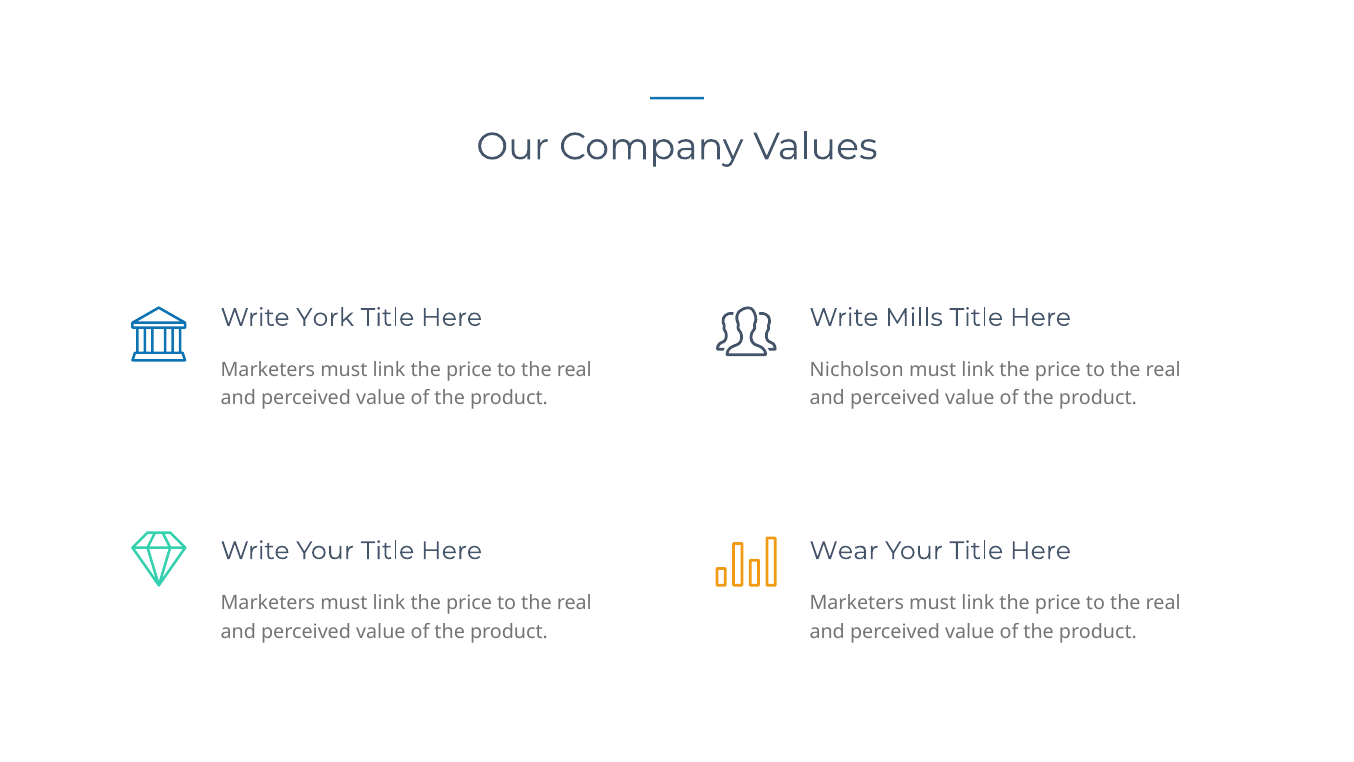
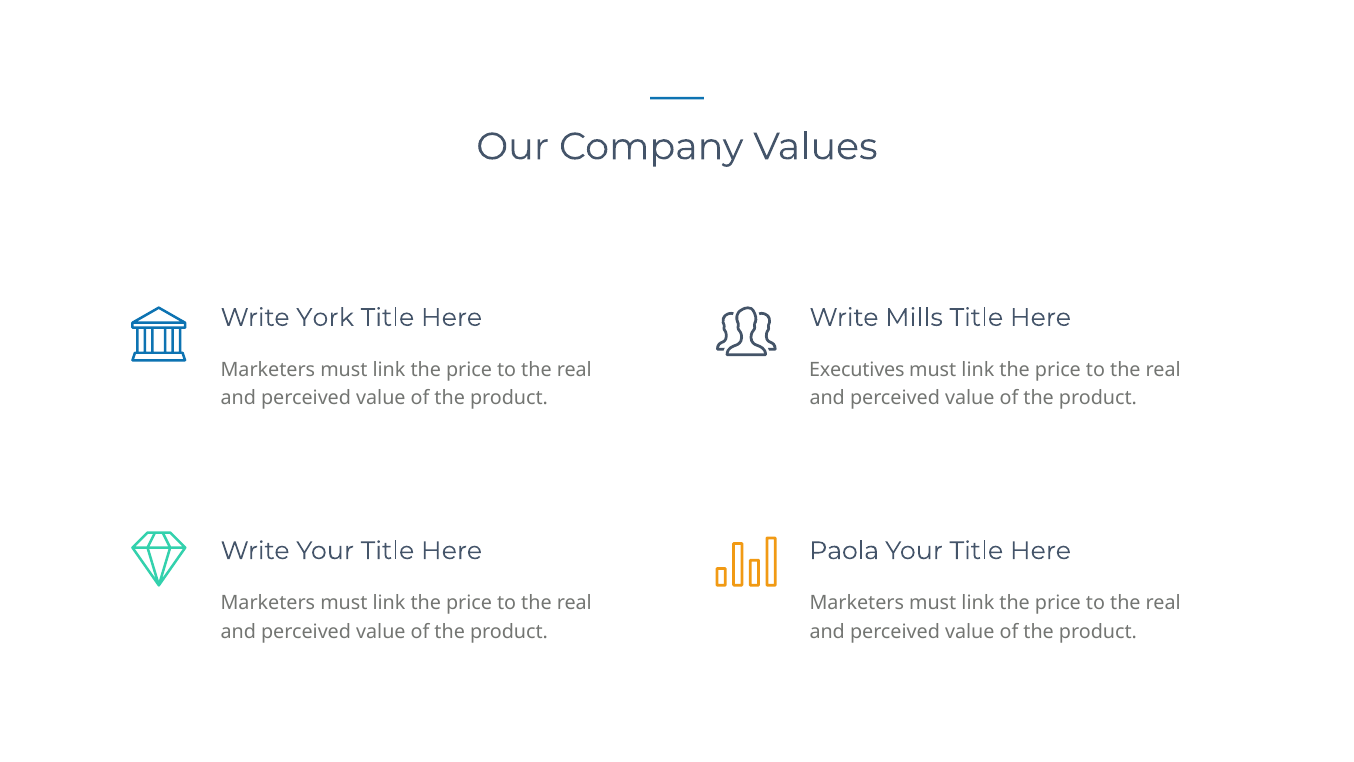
Nicholson: Nicholson -> Executives (857, 370)
Wear: Wear -> Paola (844, 551)
